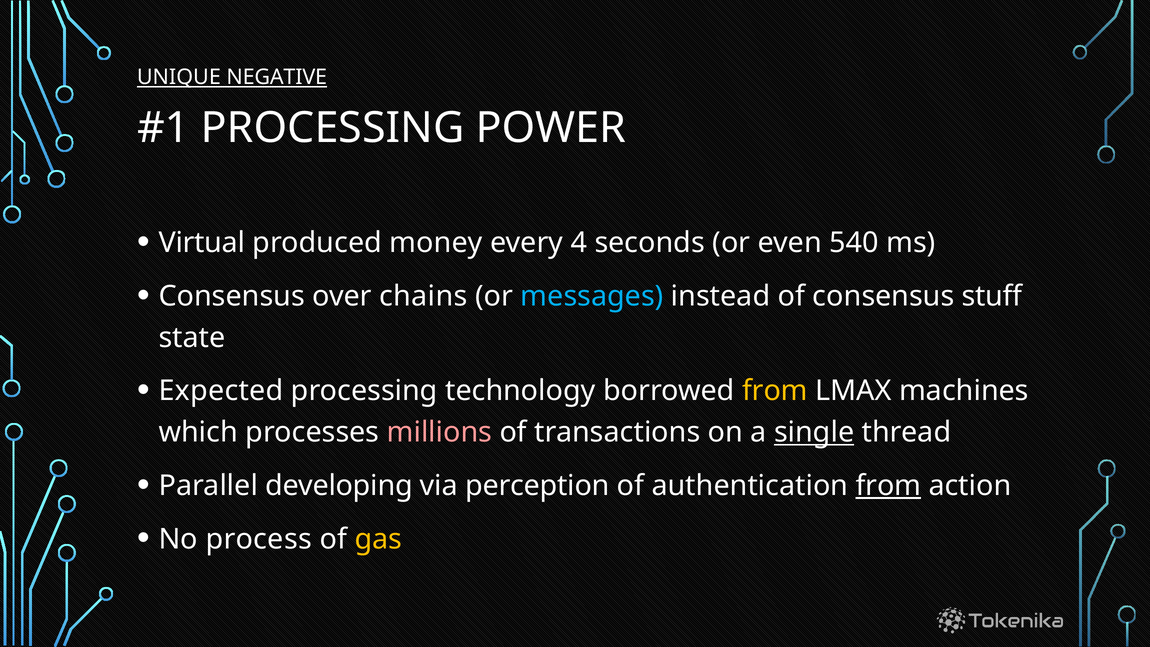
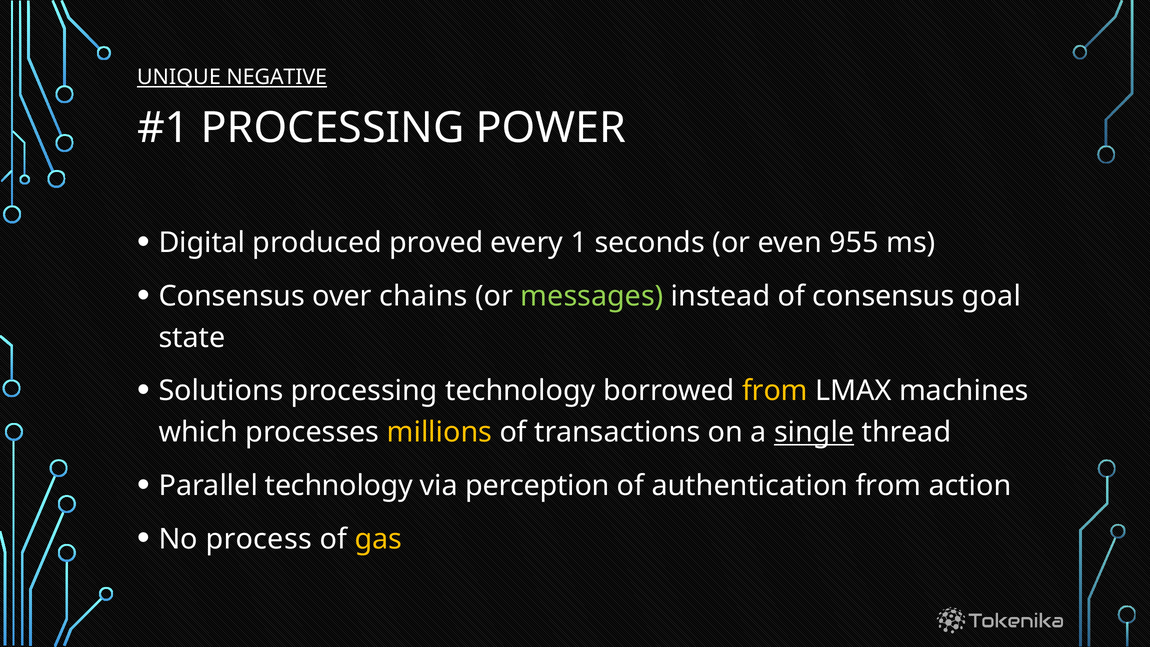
Virtual: Virtual -> Digital (202, 243)
money: money -> proved (436, 243)
4: 4 -> 1 (579, 243)
540: 540 -> 955 (854, 243)
messages colour: light blue -> light green (592, 296)
stuff: stuff -> goal (992, 296)
Expected: Expected -> Solutions (221, 391)
millions colour: pink -> yellow (439, 432)
Parallel developing: developing -> technology (339, 486)
from underline: present -> none (889, 486)
